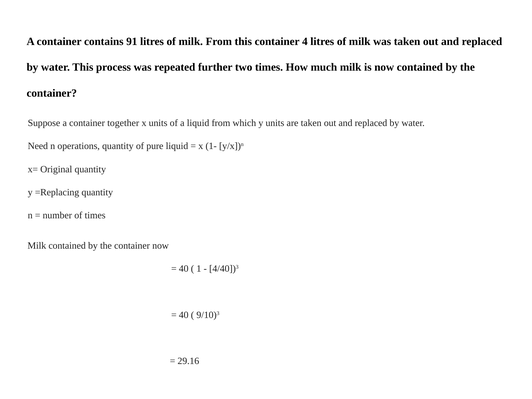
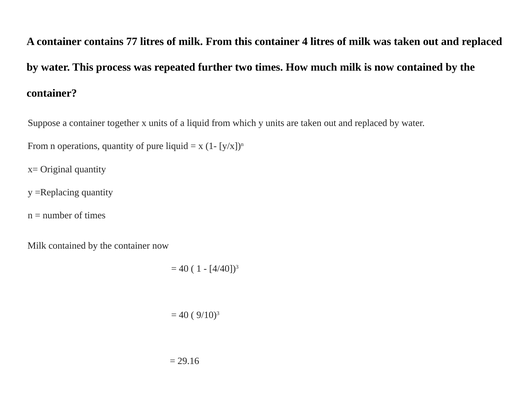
91: 91 -> 77 (132, 41)
Need: Need -> From (38, 146)
